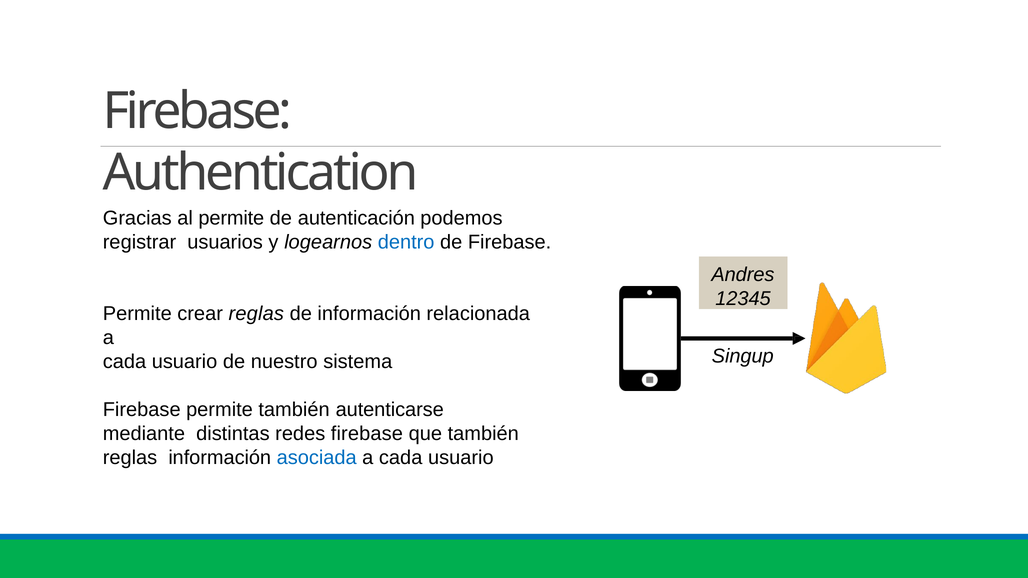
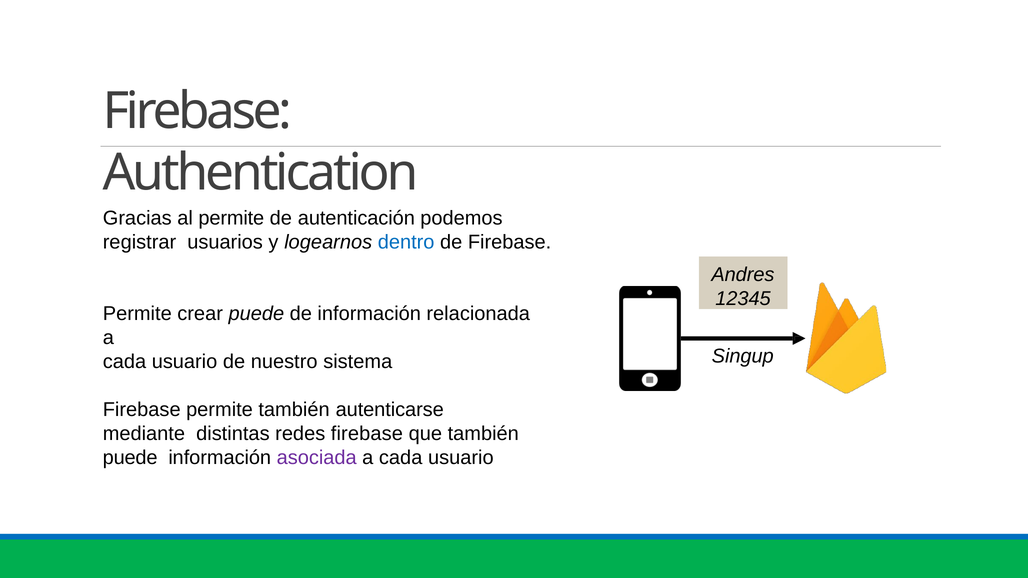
crear reglas: reglas -> puede (256, 314)
reglas: reglas -> puede (130, 458)
asociada colour: blue -> purple (317, 458)
